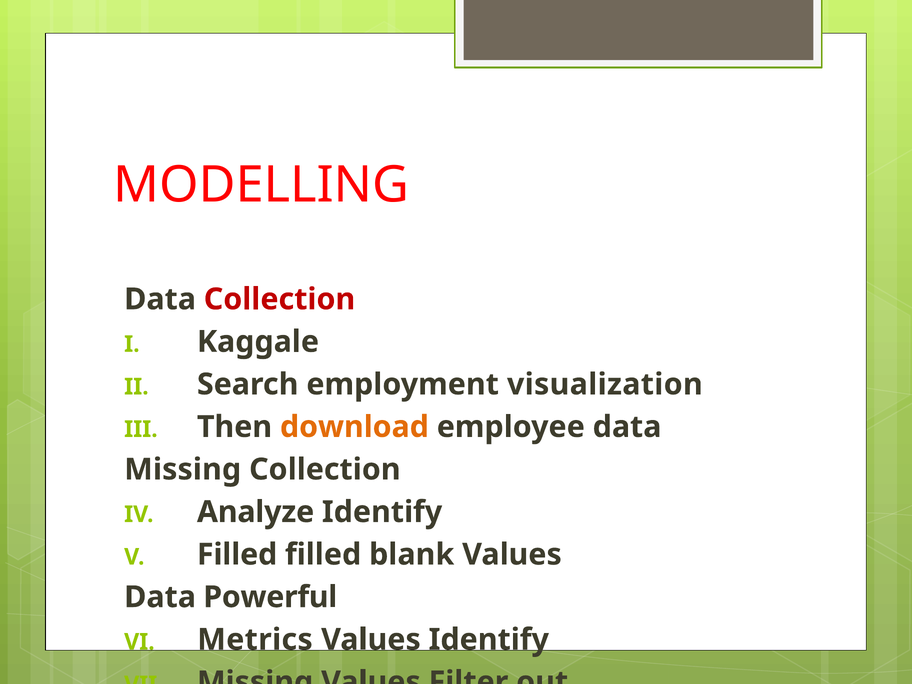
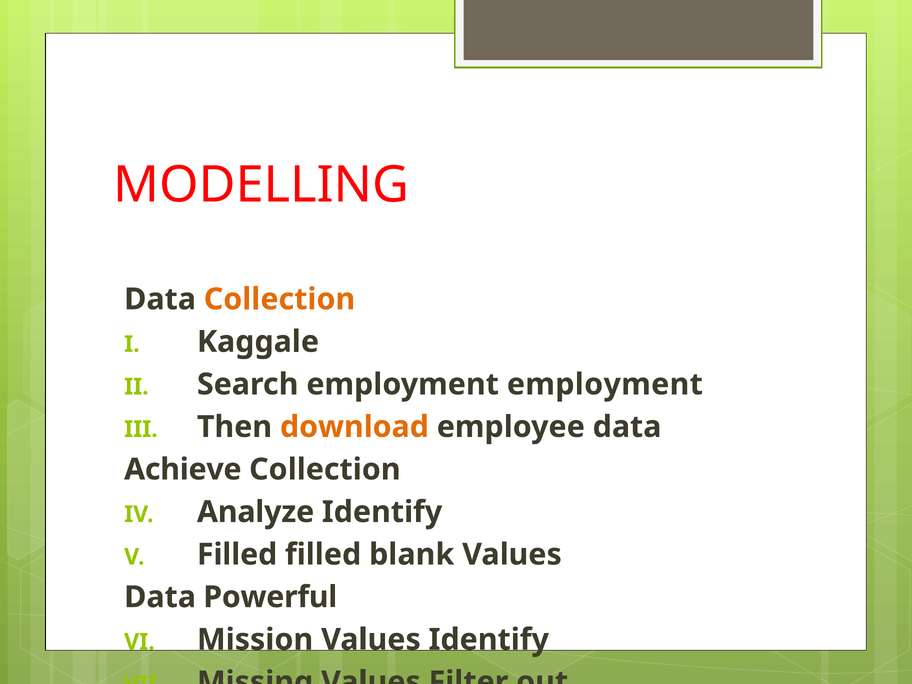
Collection colour: red -> orange (280, 299)
employment visualization: visualization -> employment (605, 384)
Missing: Missing -> Achieve (183, 469)
Metrics: Metrics -> Mission (255, 640)
